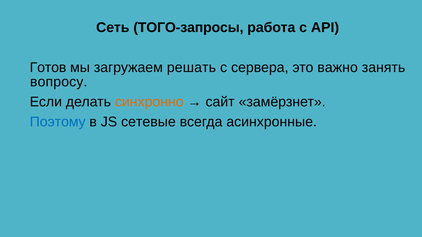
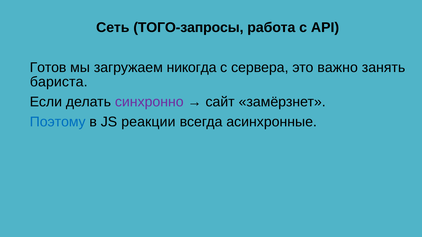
решать: решать -> никогда (192, 68)
вопросу: вопросу -> бариста (59, 82)
синхронно colour: orange -> purple (149, 102)
сетевые: сетевые -> реакции (148, 122)
